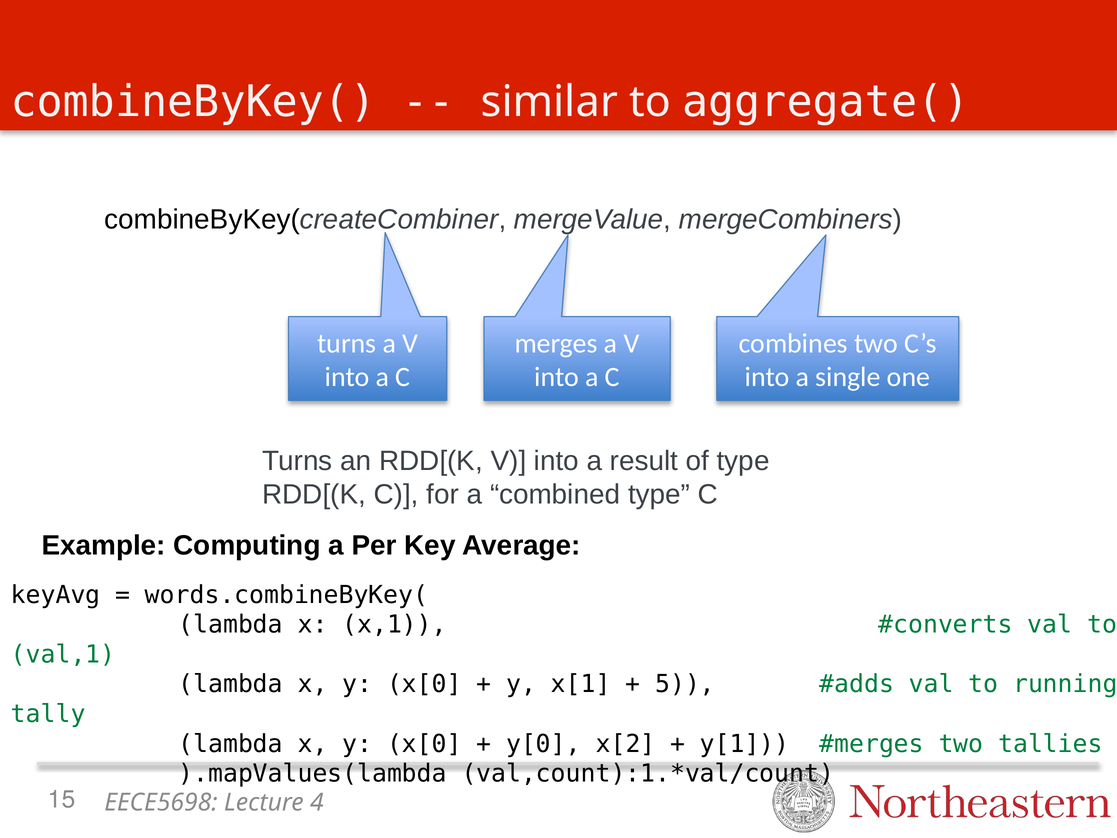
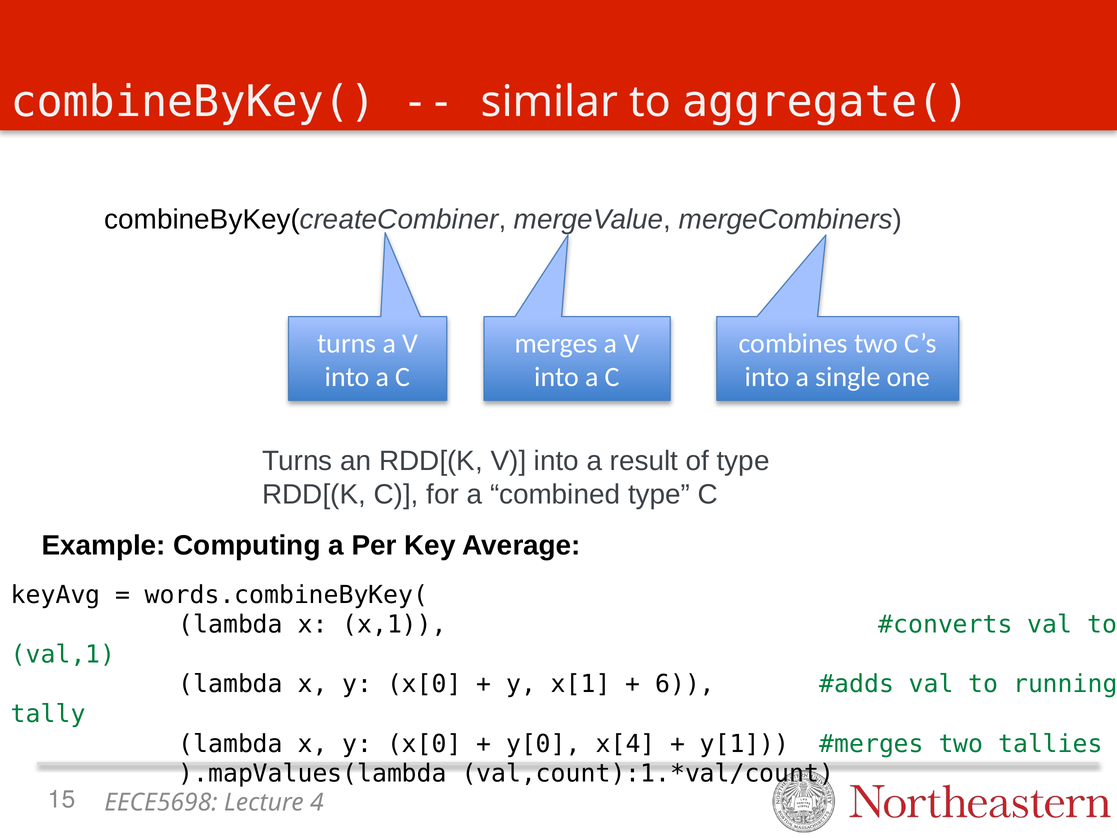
5: 5 -> 6 (685, 684)
x[2: x[2 -> x[4 (626, 744)
